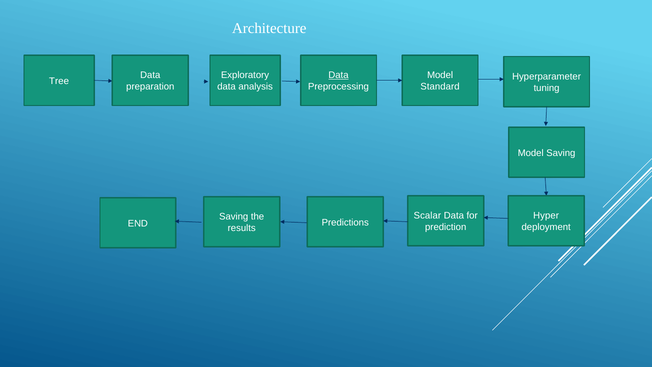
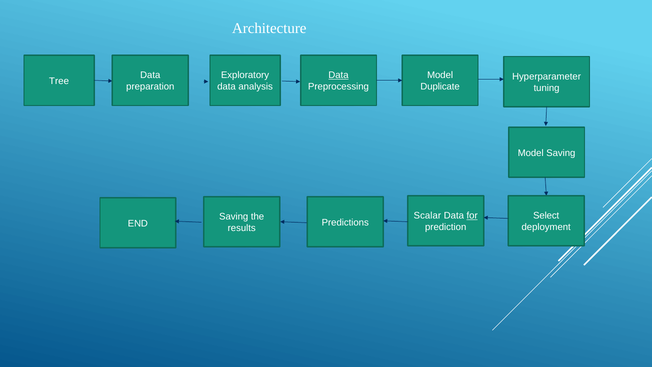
Standard: Standard -> Duplicate (440, 87)
for underline: none -> present (472, 216)
Hyper: Hyper -> Select (546, 216)
